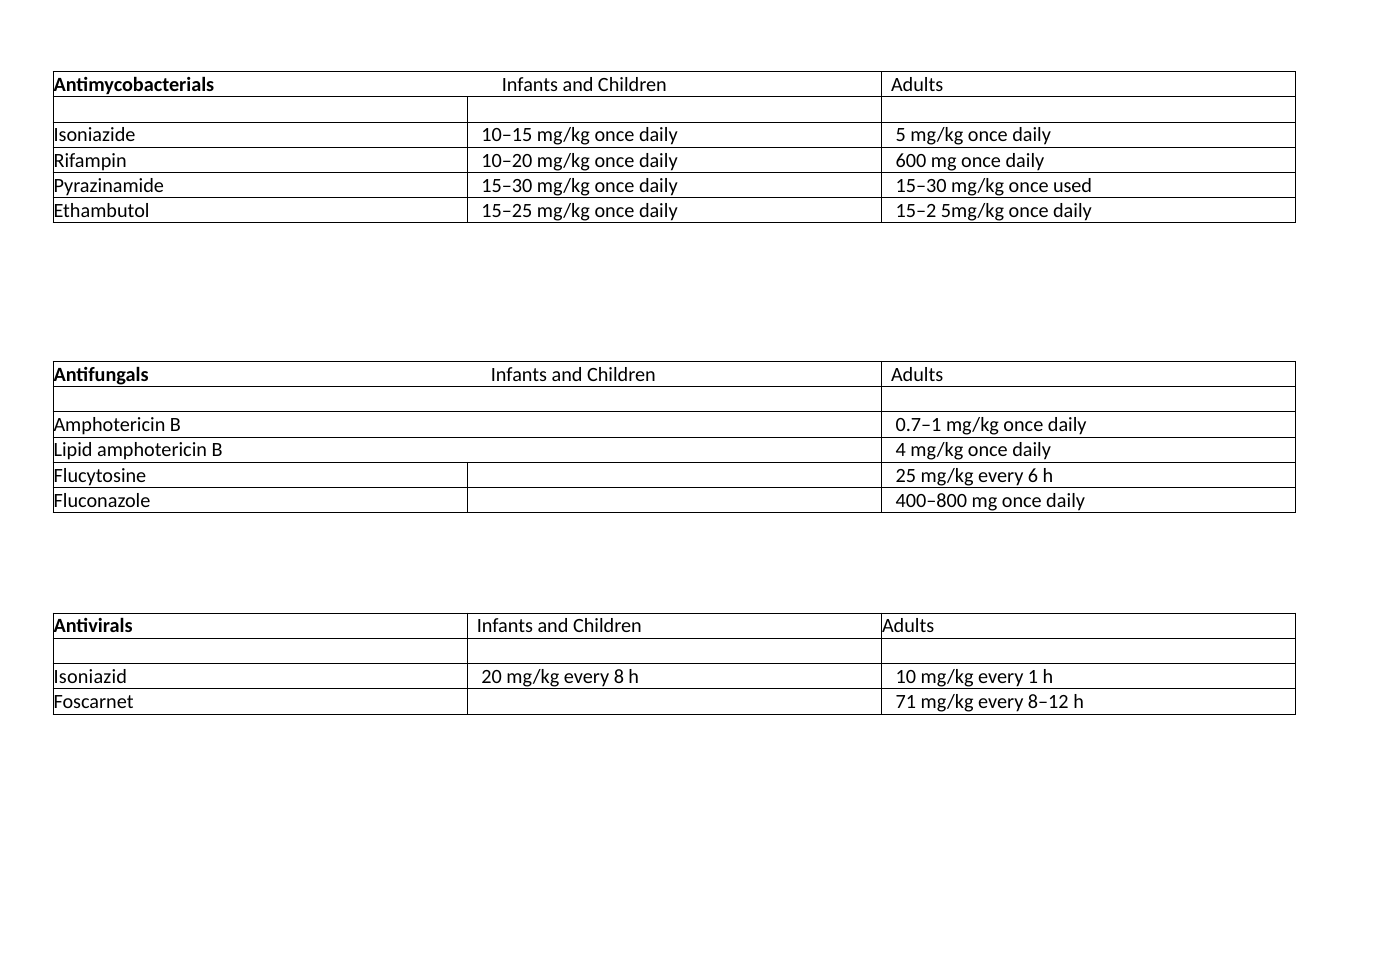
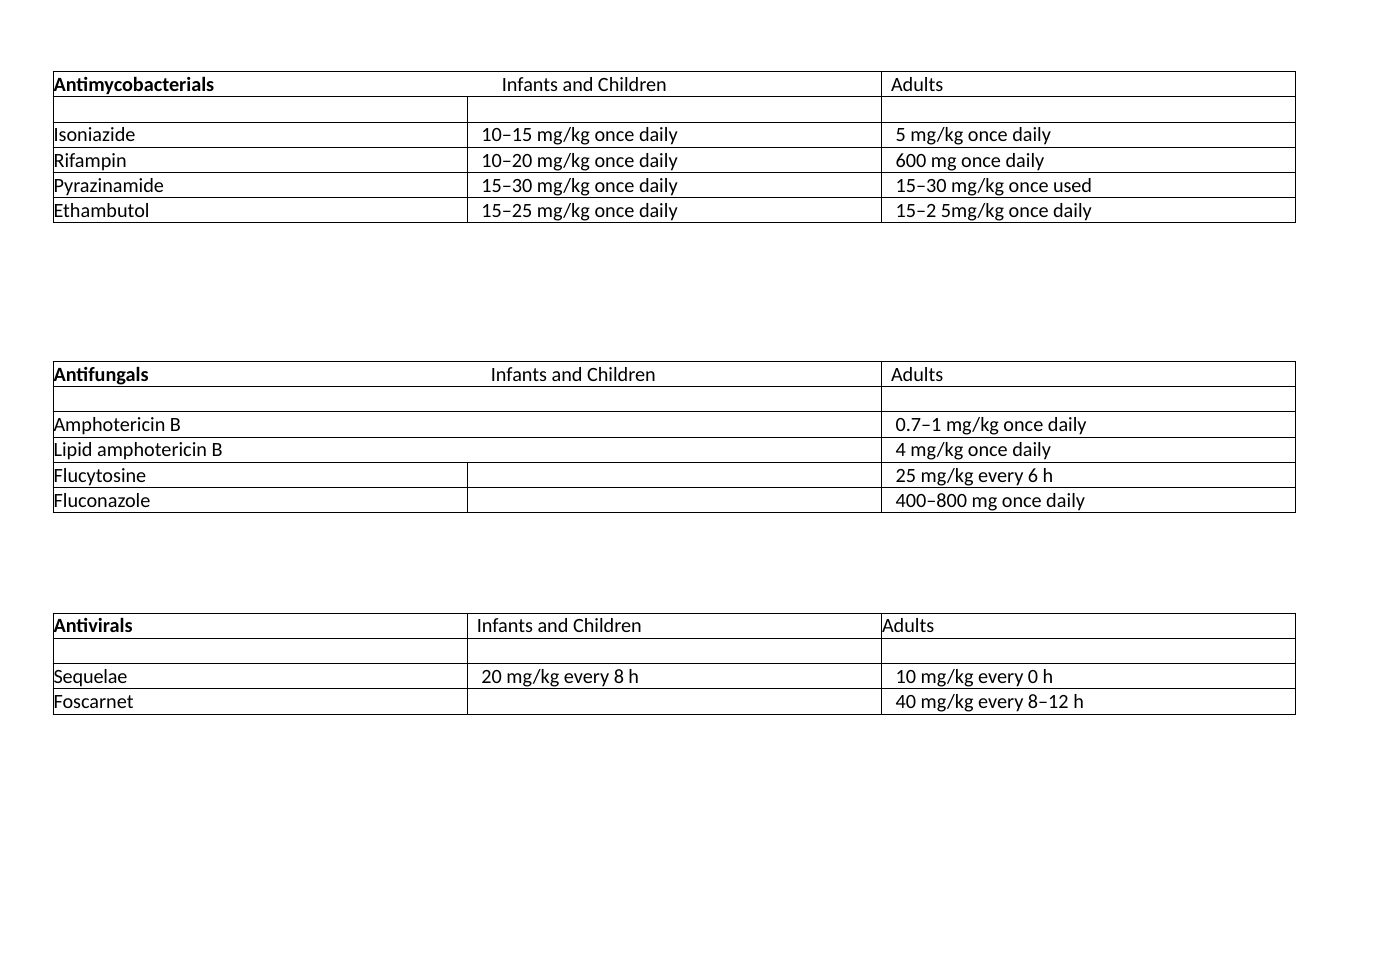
Isoniazid: Isoniazid -> Sequelae (91, 677)
1: 1 -> 0 (1033, 677)
71: 71 -> 40 (906, 702)
